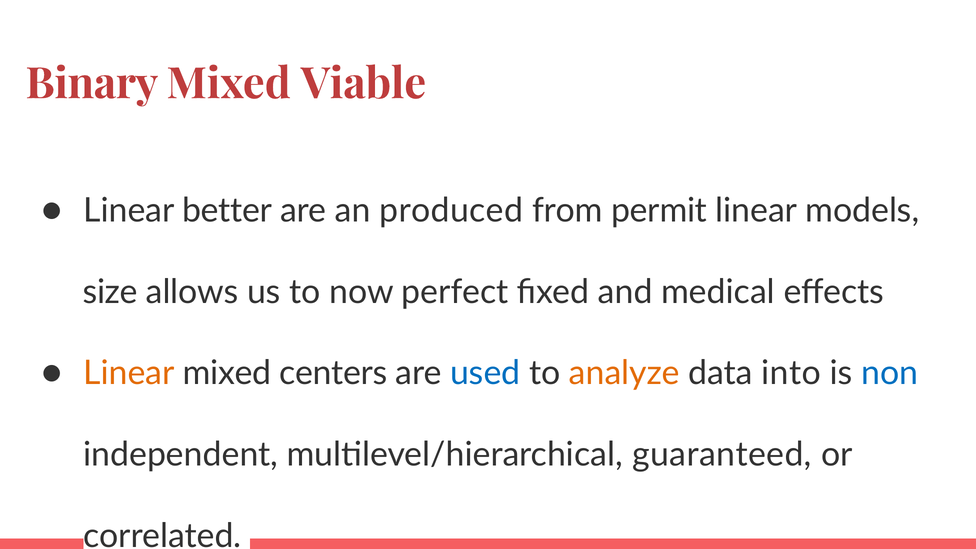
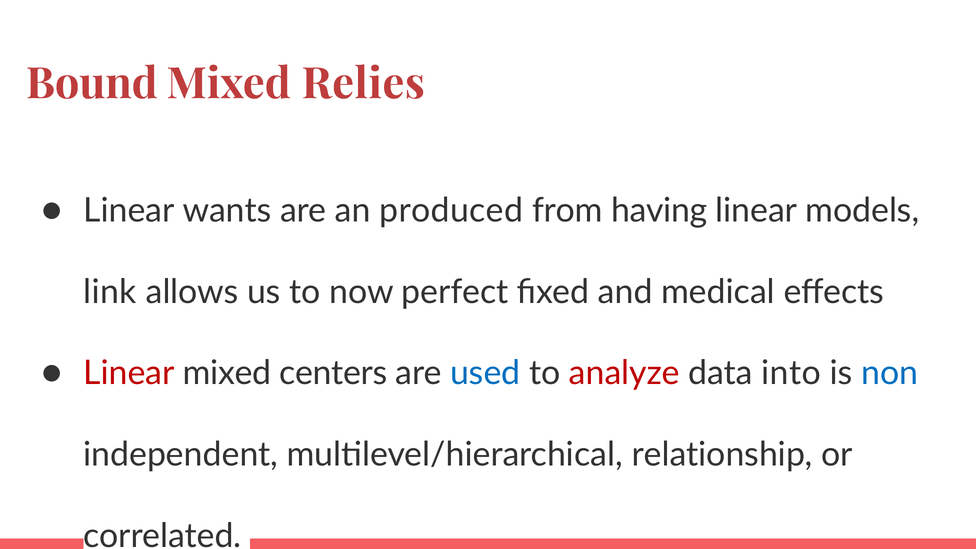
Binary: Binary -> Bound (92, 84)
Viable: Viable -> Relies (363, 84)
better: better -> wants (227, 211)
permit: permit -> having (659, 211)
size: size -> link (110, 292)
Linear colour: orange -> red (129, 373)
analyze colour: orange -> red (624, 373)
guaranteed: guaranteed -> relationship (722, 455)
